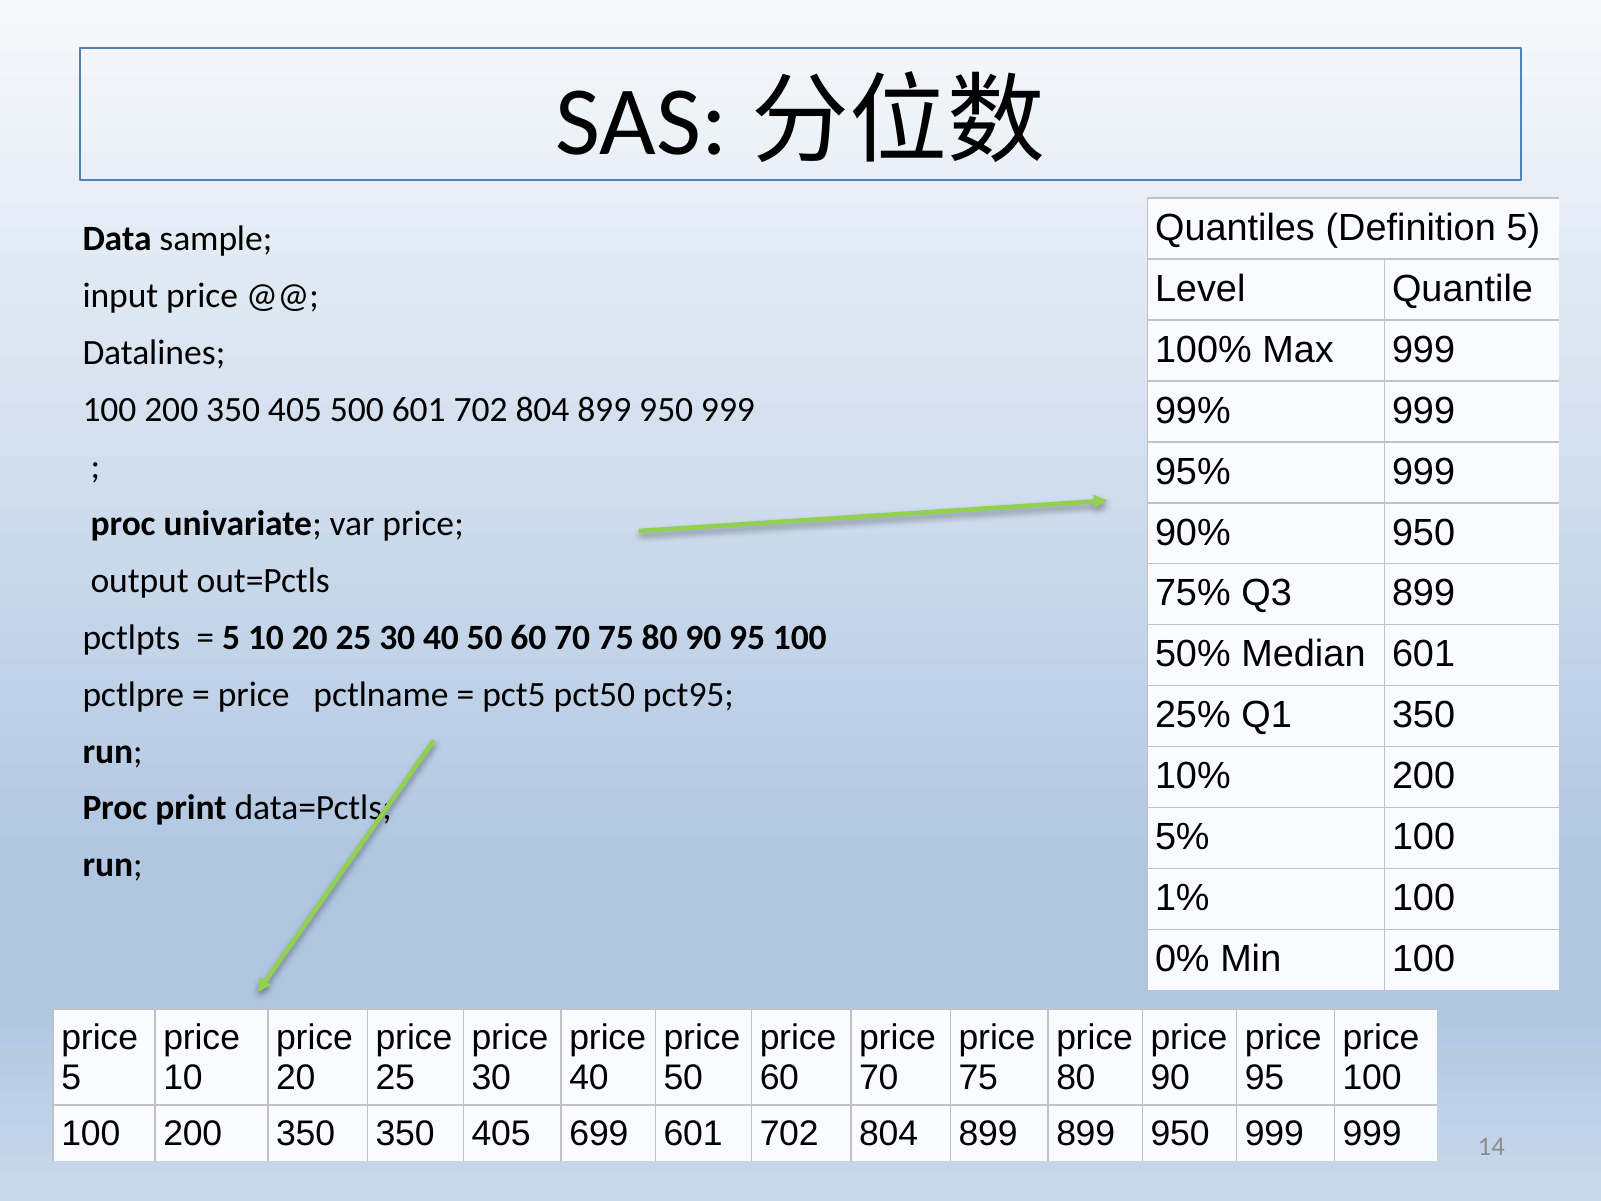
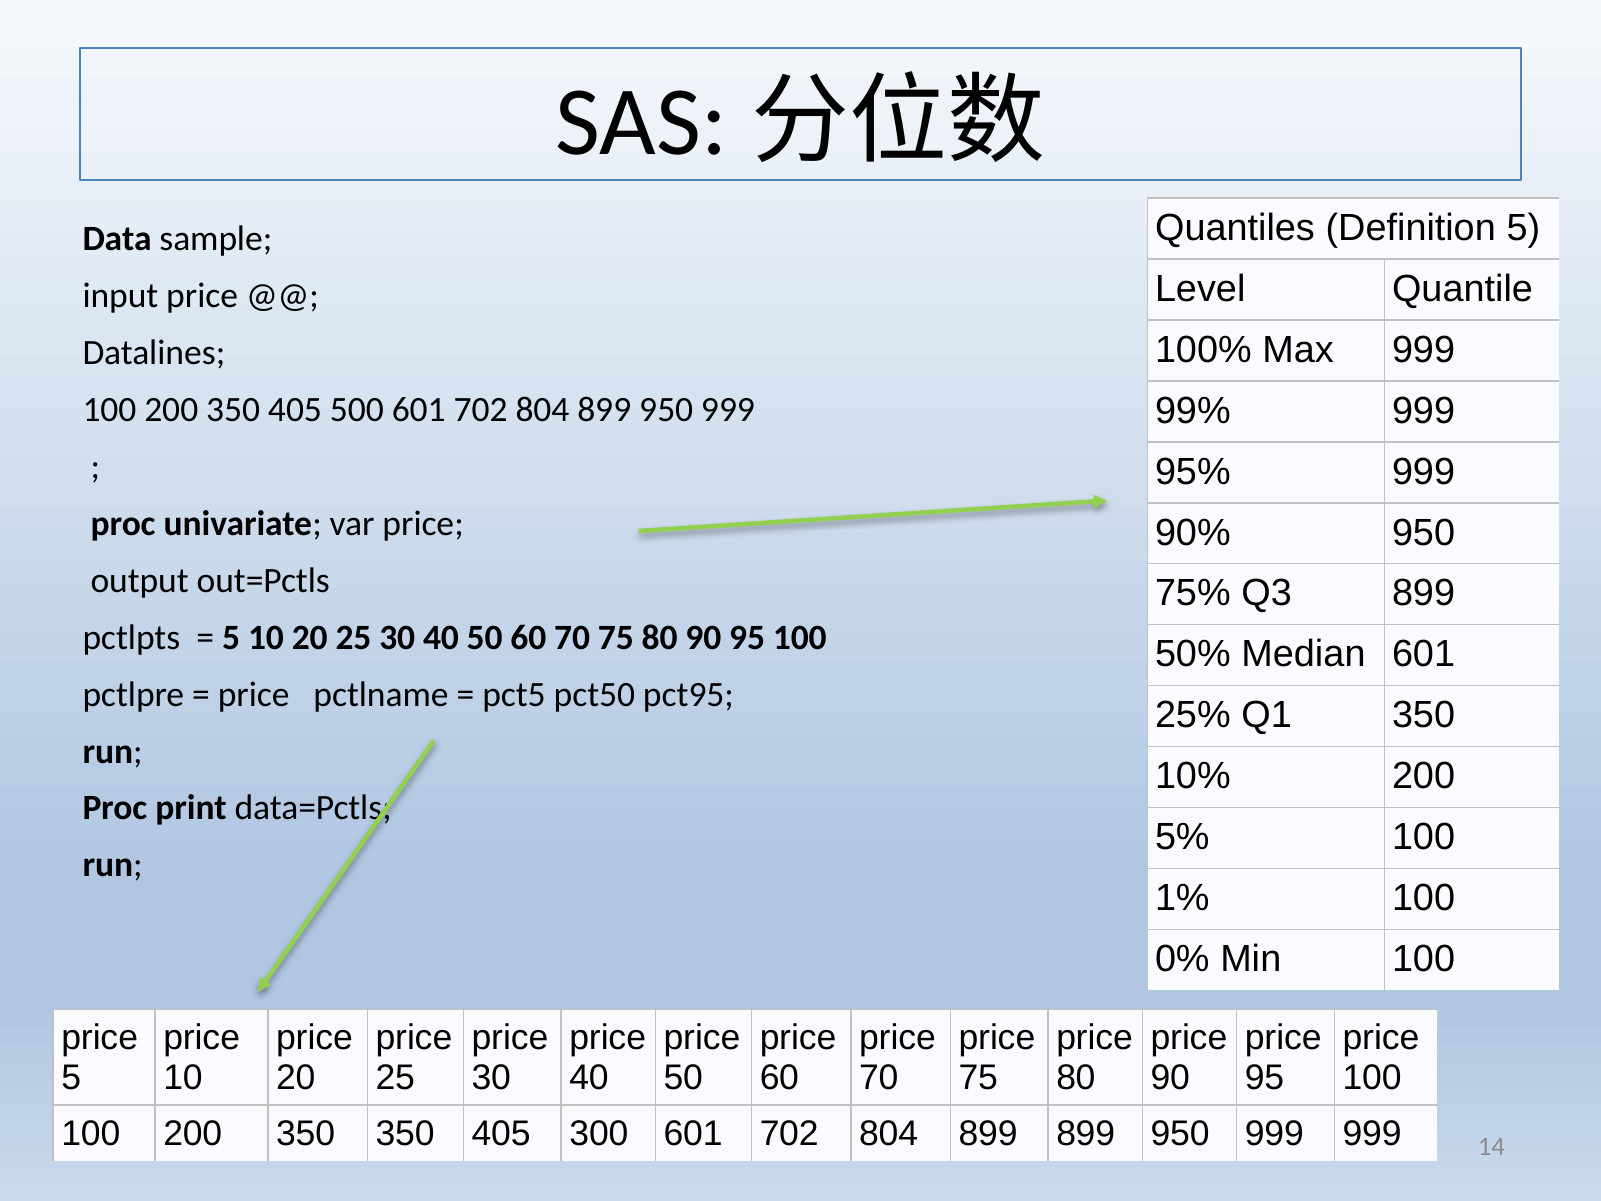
699: 699 -> 300 (599, 1133)
